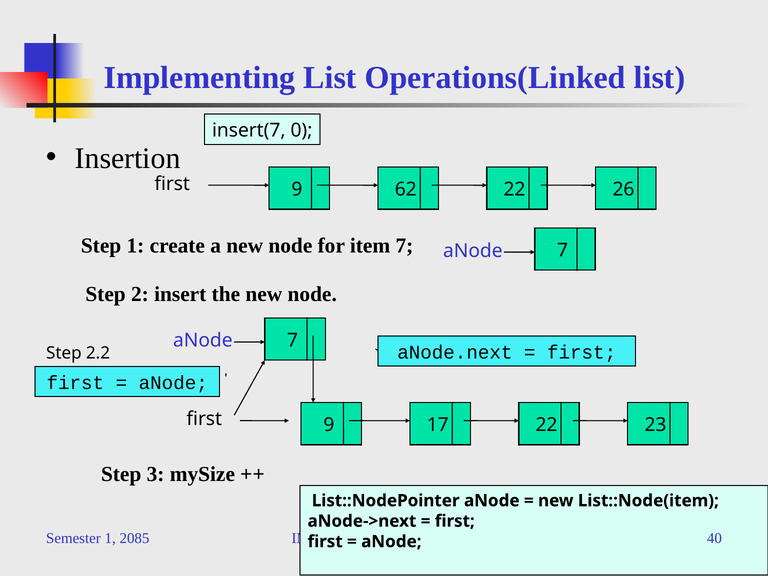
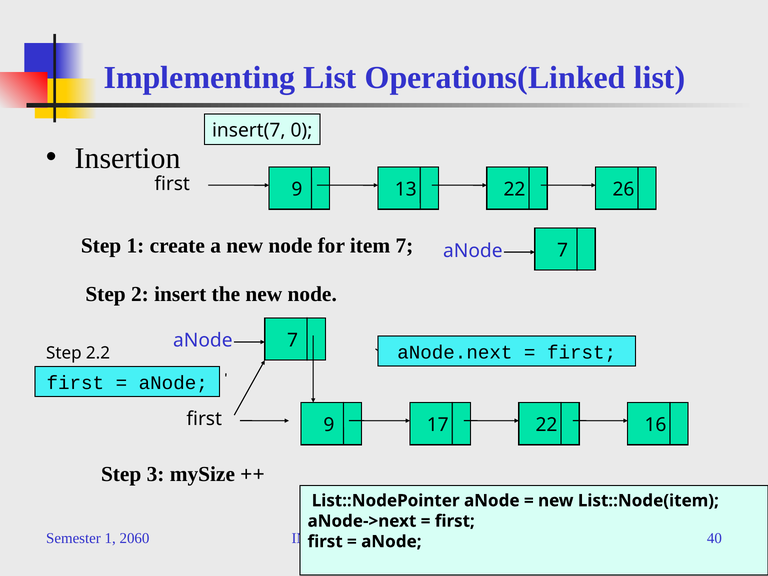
62: 62 -> 13 (406, 190)
23: 23 -> 16 (655, 425)
2085: 2085 -> 2060 (134, 538)
